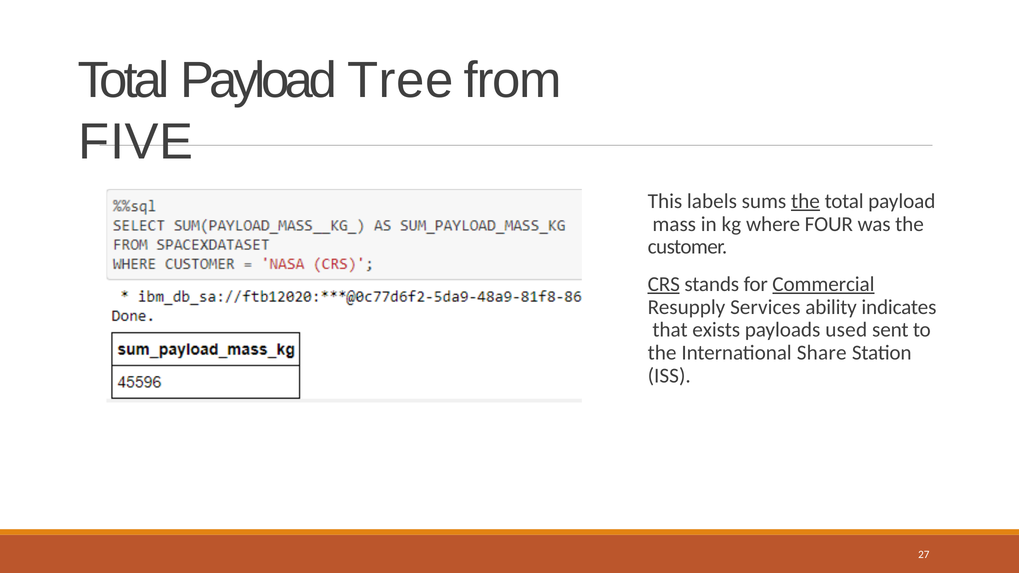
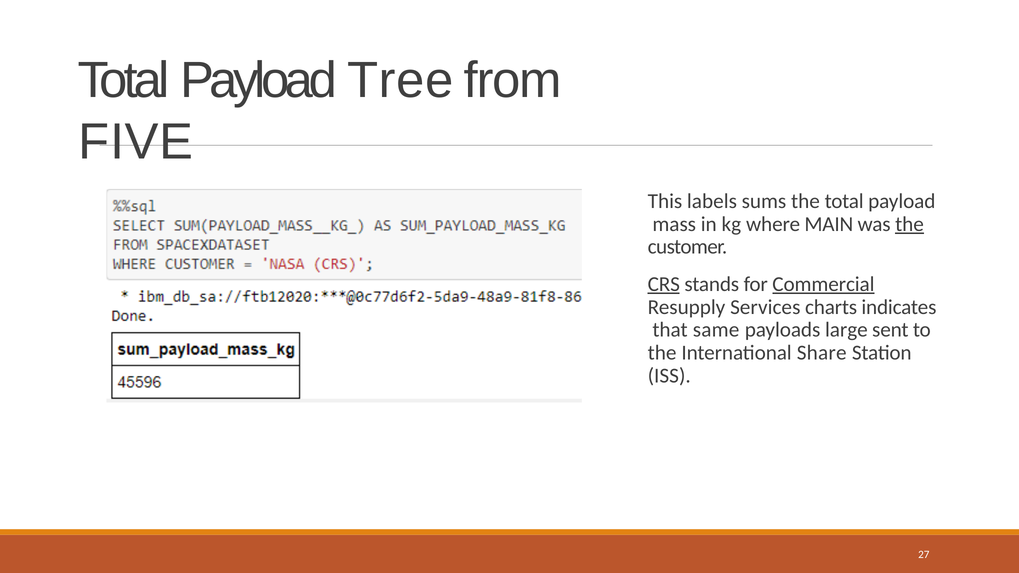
the underline: present -> none (805, 201)
FOUR: FOUR -> MAIN (829, 224)
the underline: none -> present (910, 224)
ability: ability -> charts (831, 307)
exists: exists -> same (716, 330)
used: used -> large (846, 330)
